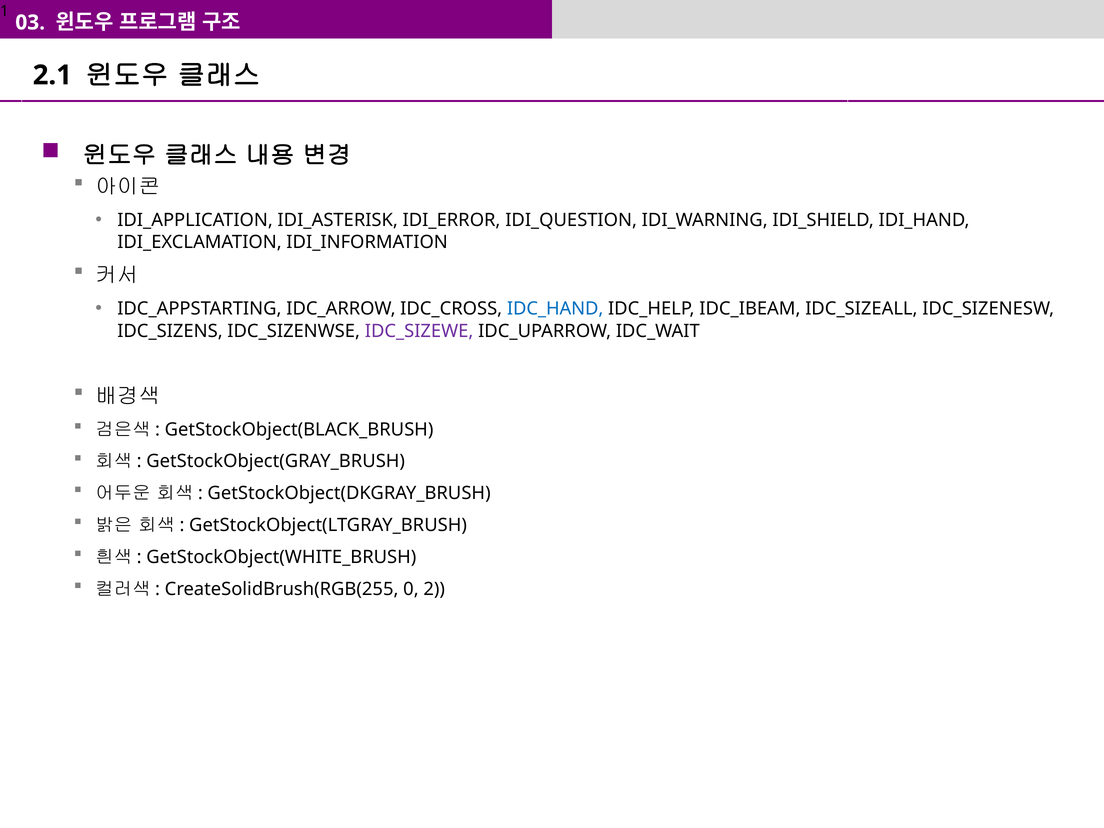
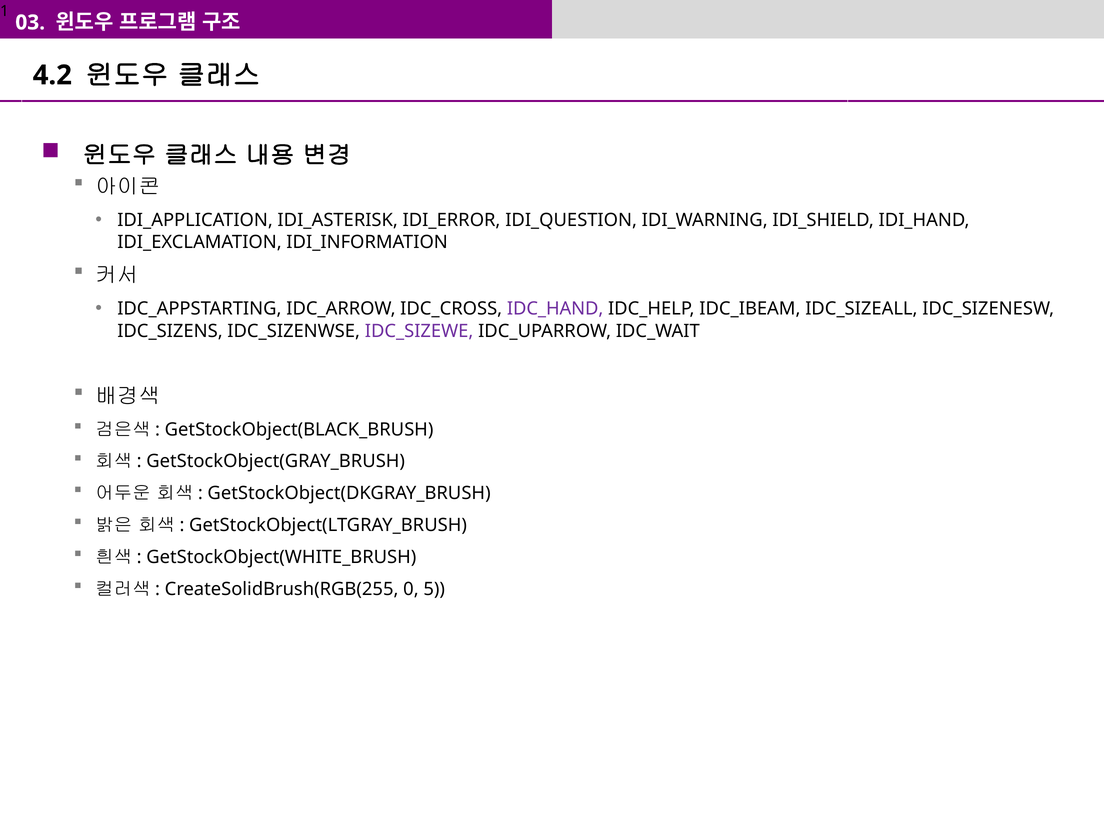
2.1: 2.1 -> 4.2 (52, 75)
IDC_HAND colour: blue -> purple (555, 309)
2: 2 -> 5 (434, 589)
